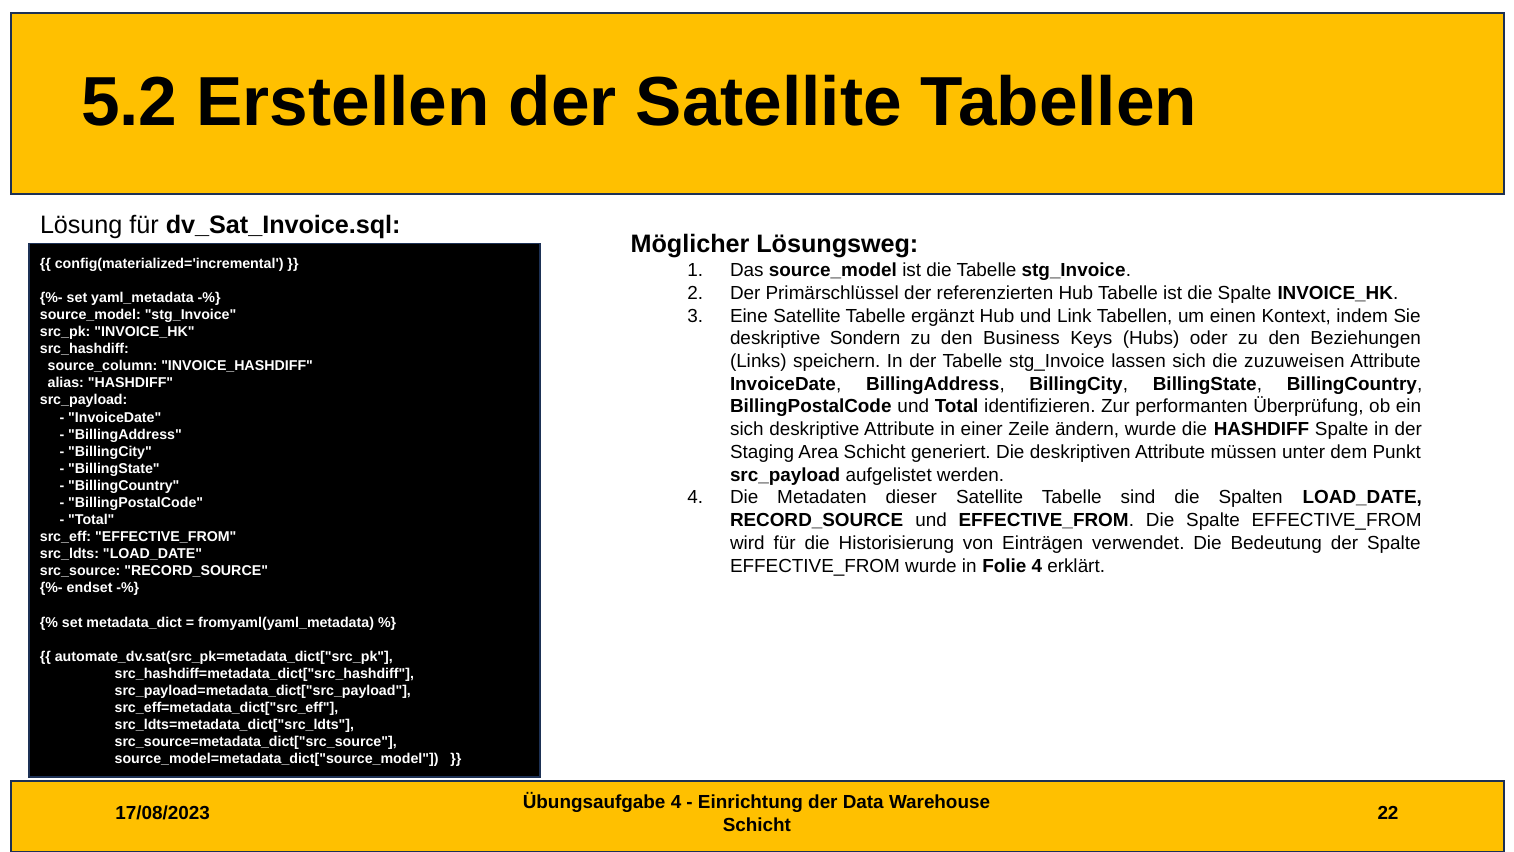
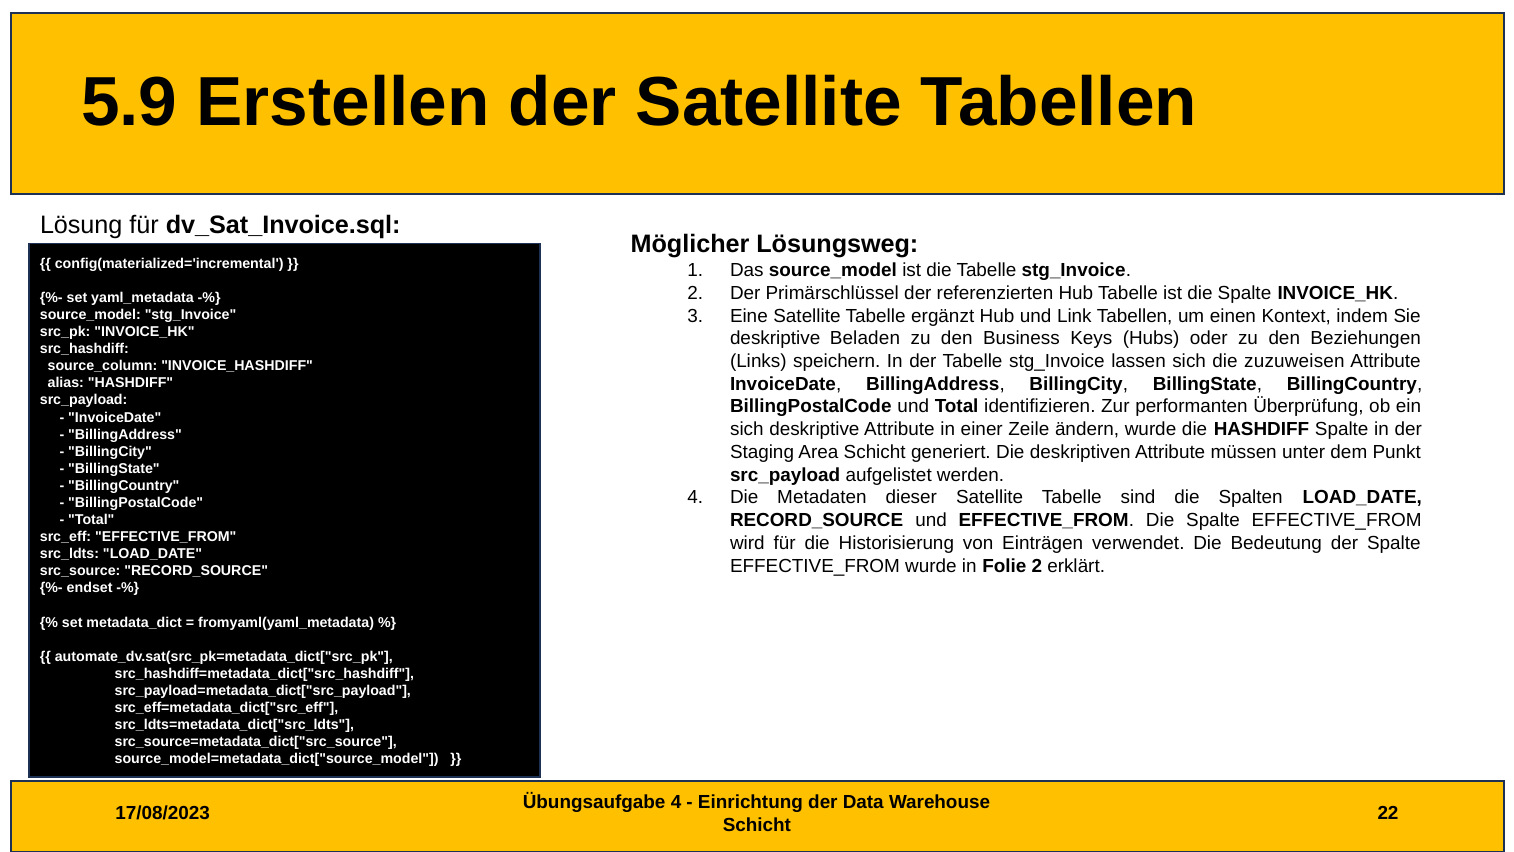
5.2: 5.2 -> 5.9 (129, 103)
Sondern: Sondern -> Beladen (865, 338)
Folie 4: 4 -> 2 (1037, 566)
